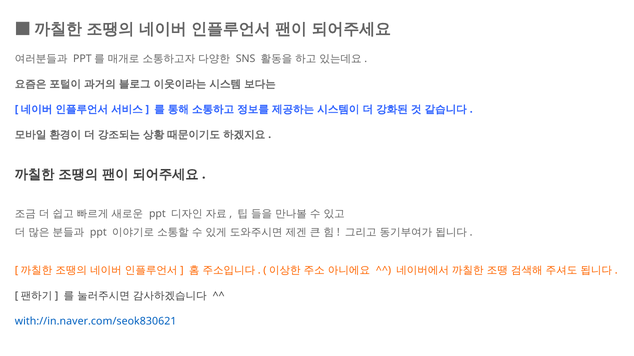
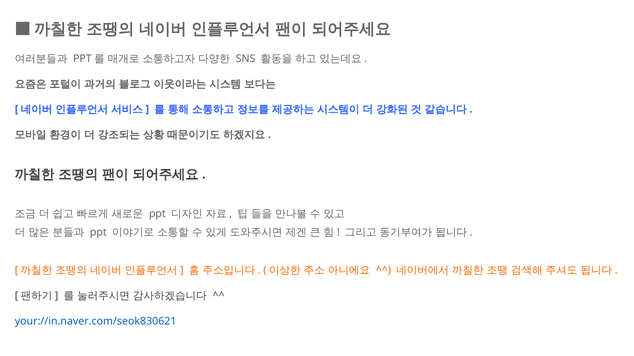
with://in.naver.com/seok830621: with://in.naver.com/seok830621 -> your://in.naver.com/seok830621 (96, 322)
